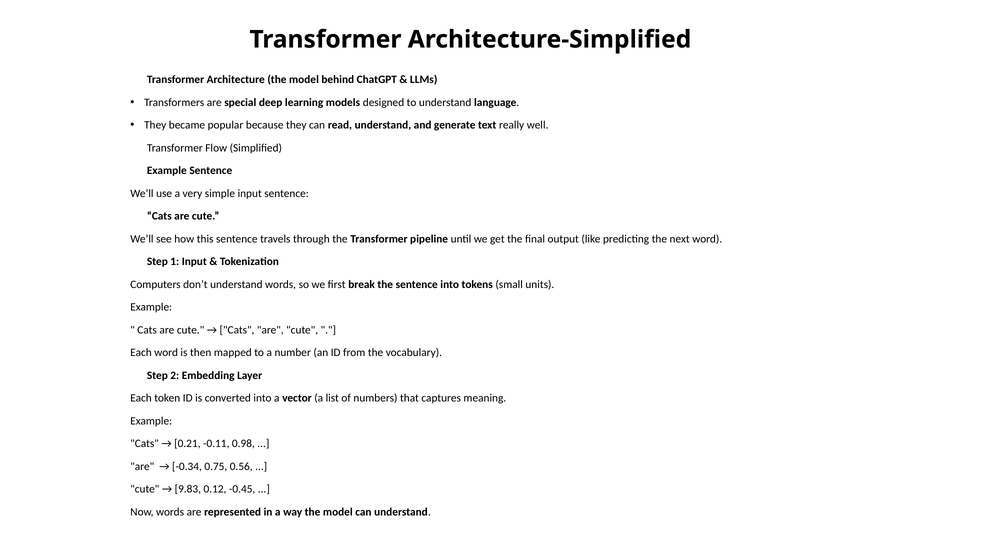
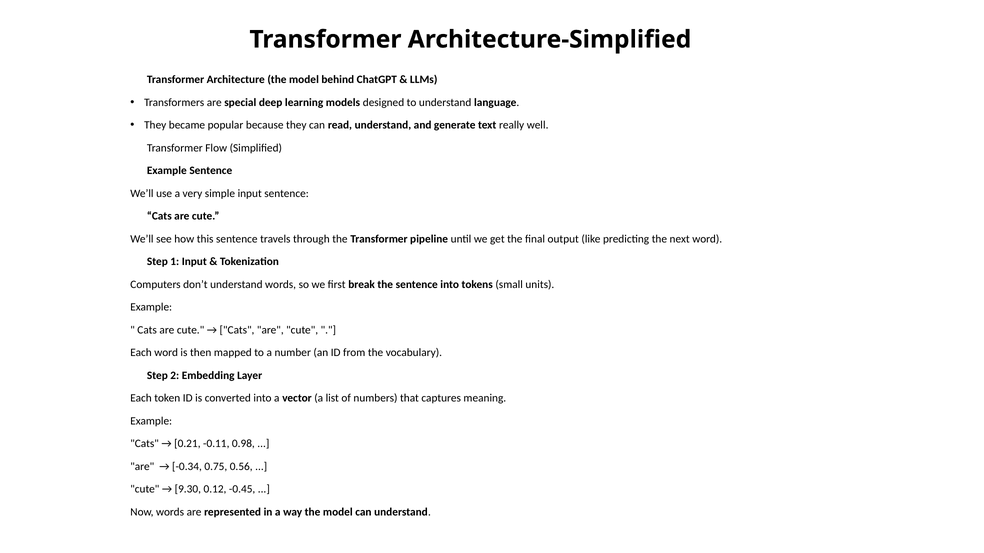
9.83: 9.83 -> 9.30 (188, 490)
